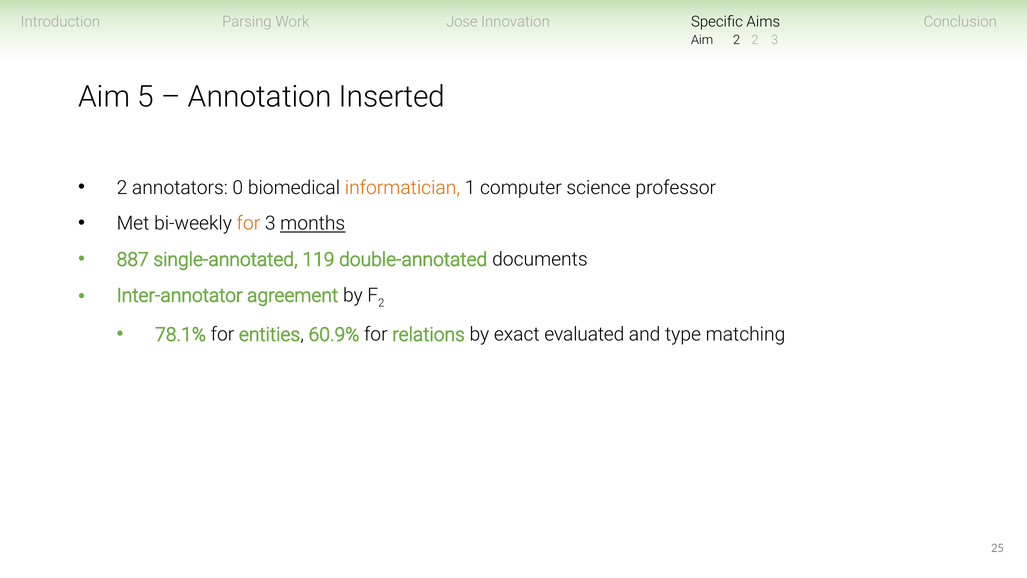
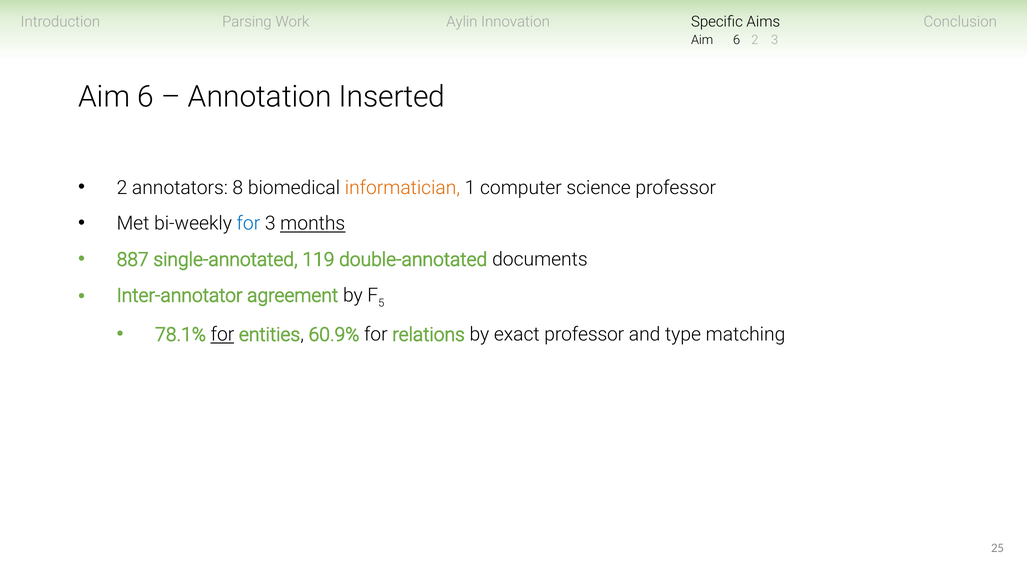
Jose: Jose -> Aylin (462, 22)
2: 2 -> 6 (737, 40)
5: 5 -> 6 (146, 97)
0: 0 -> 8 (238, 188)
for colour: orange -> blue (248, 223)
2: 2 -> 5 (381, 303)
for underline: none -> present (222, 334)
exact evaluated: evaluated -> professor (584, 334)
